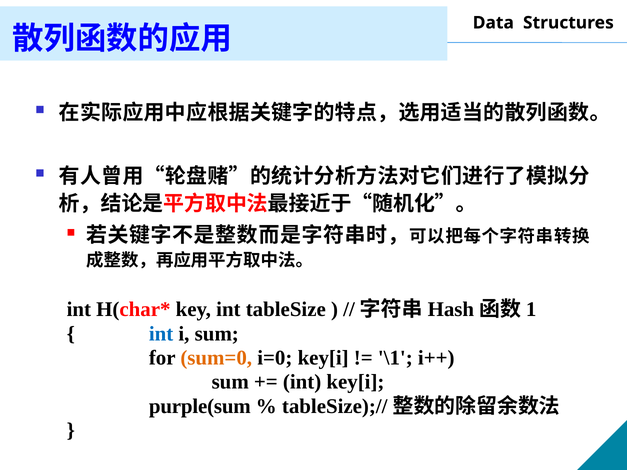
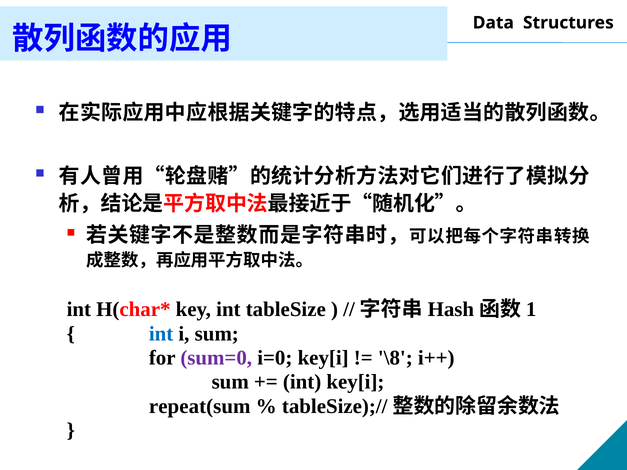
sum=0 colour: orange -> purple (216, 358)
\1: \1 -> \8 (395, 358)
purple(sum: purple(sum -> repeat(sum (200, 407)
